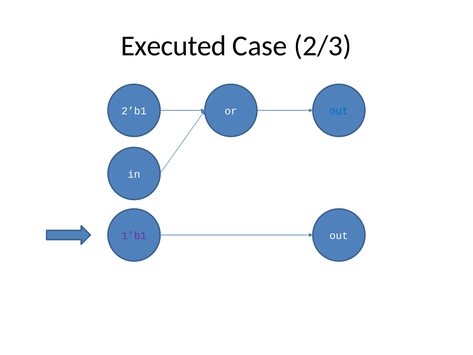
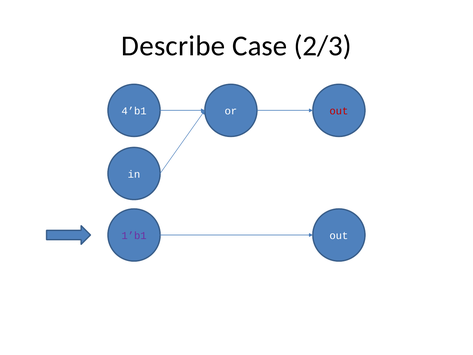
Executed: Executed -> Describe (173, 46)
2’b1: 2’b1 -> 4’b1 (134, 111)
out colour: blue -> red (339, 111)
